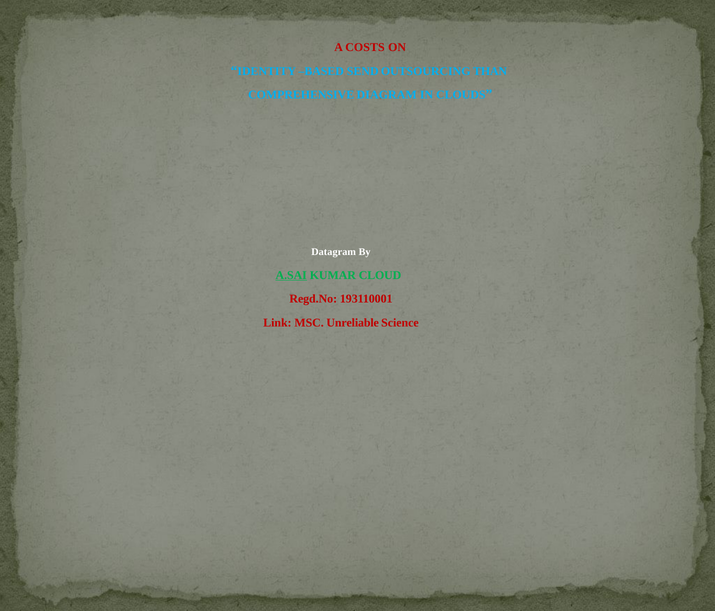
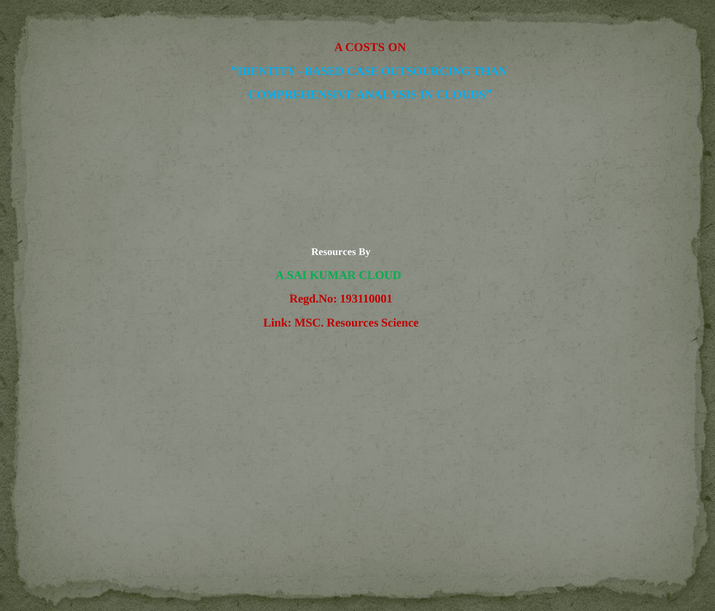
SEND: SEND -> CASE (363, 72)
DIAGRAM: DIAGRAM -> ANALYSIS (387, 95)
Datagram: Datagram -> Resources (334, 252)
A.SAI underline: present -> none (291, 275)
MSC Unreliable: Unreliable -> Resources (353, 323)
